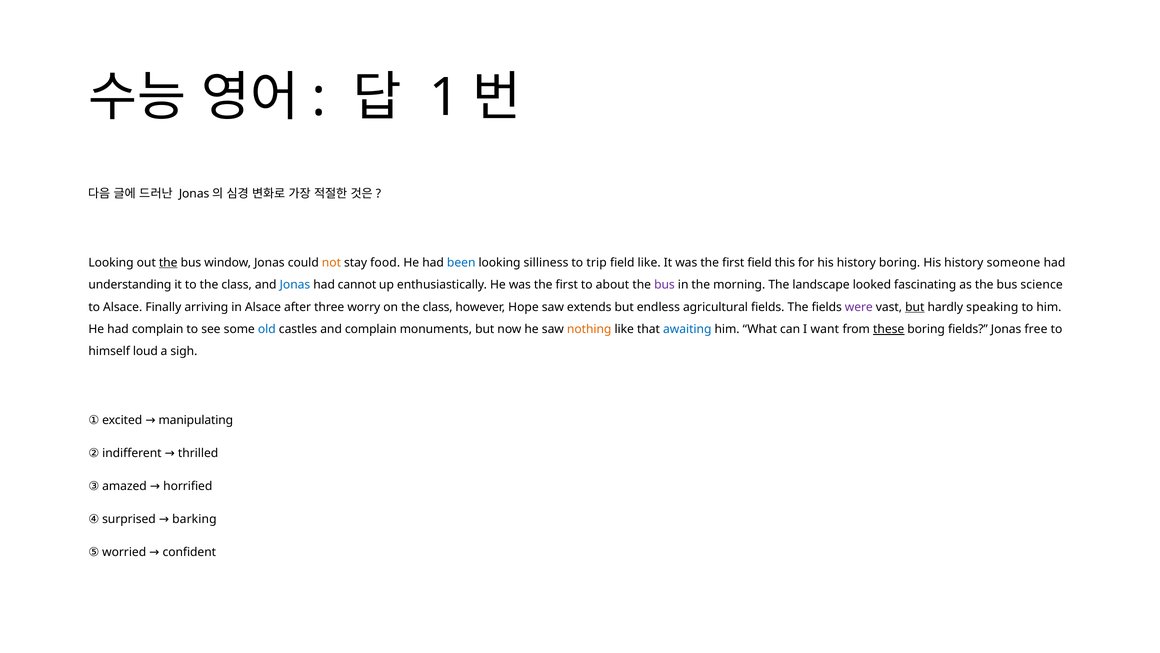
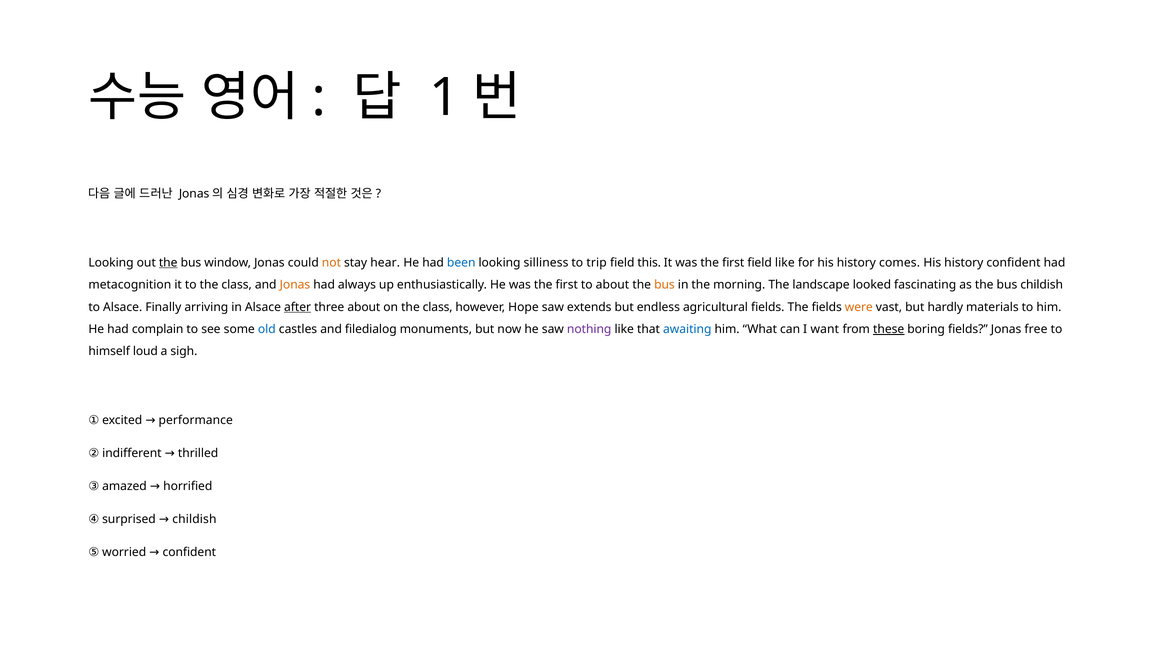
food: food -> hear (385, 262)
field like: like -> this (649, 262)
field this: this -> like (785, 262)
history boring: boring -> comes (900, 262)
history someone: someone -> confident (1013, 262)
understanding: understanding -> metacognition (130, 285)
Jonas colour: blue -> orange (295, 285)
cannot: cannot -> always (357, 285)
bus colour: purple -> orange (664, 285)
bus science: science -> childish (1042, 285)
after underline: none -> present (298, 307)
three worry: worry -> about (364, 307)
were colour: purple -> orange (859, 307)
but underline: present -> none (915, 307)
speaking: speaking -> materials (992, 307)
and complain: complain -> filedialog (371, 329)
nothing colour: orange -> purple (589, 329)
manipulating: manipulating -> performance (196, 420)
barking: barking -> childish (194, 519)
